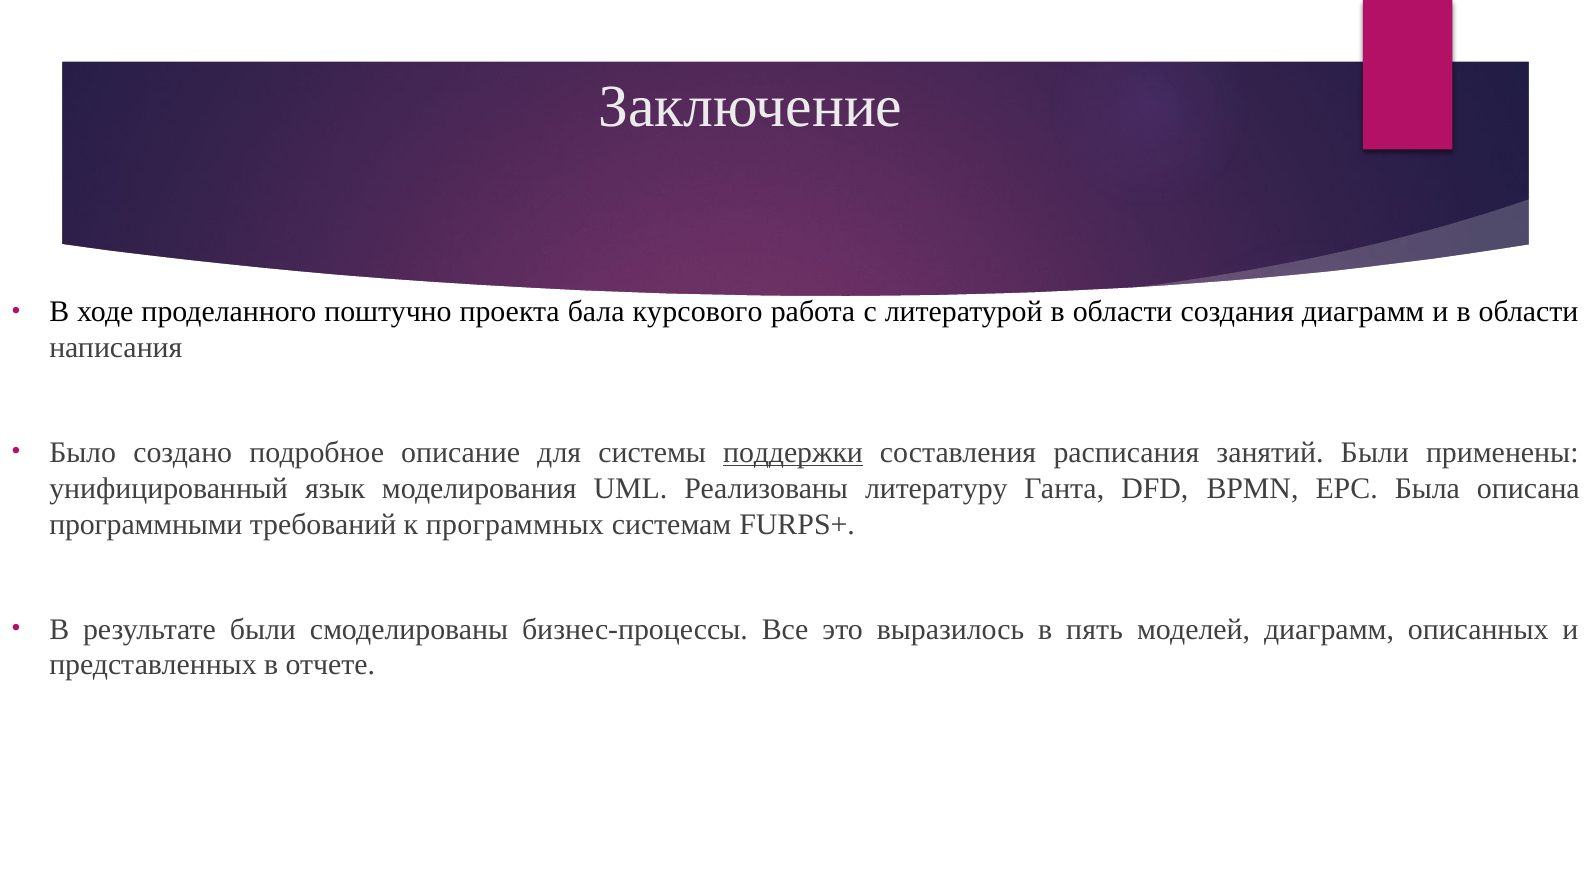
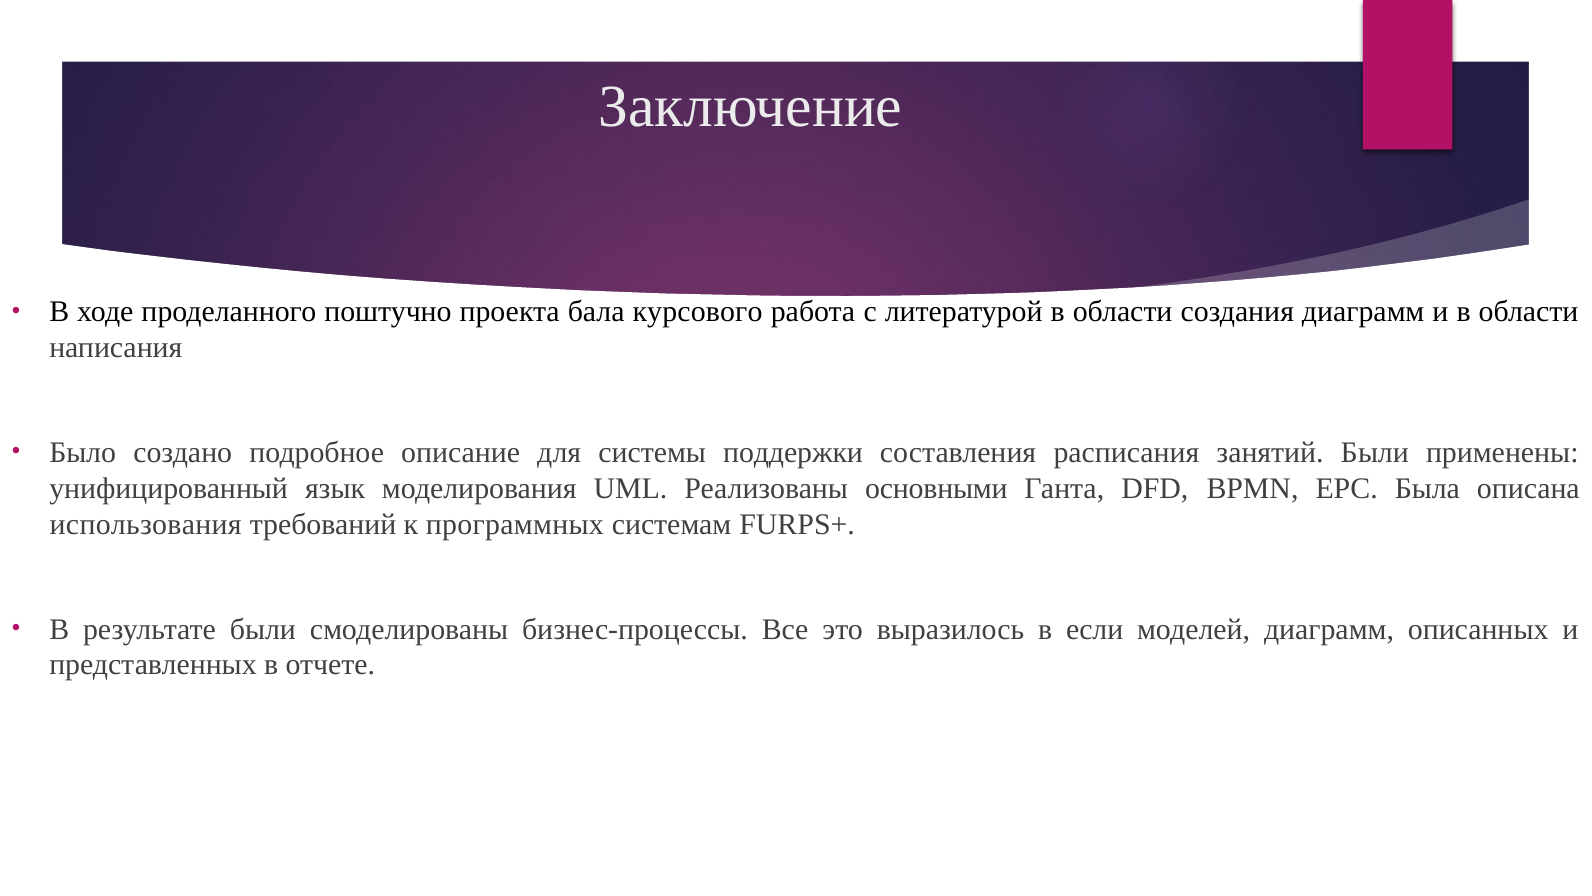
поддержки underline: present -> none (793, 452)
литературу: литературу -> основными (936, 488)
программными: программными -> использования (146, 524)
пять: пять -> если (1095, 629)
